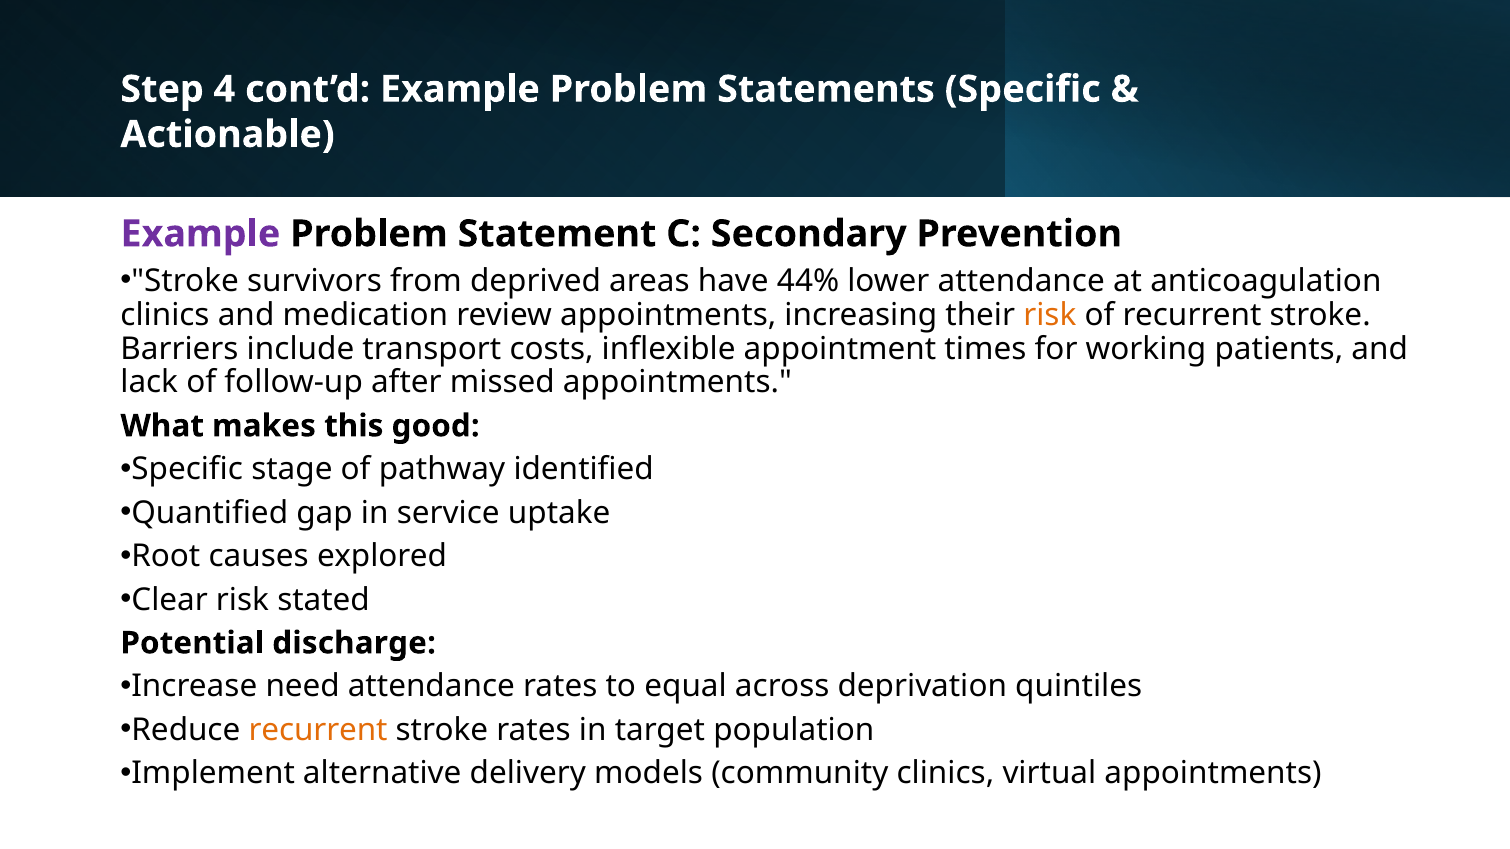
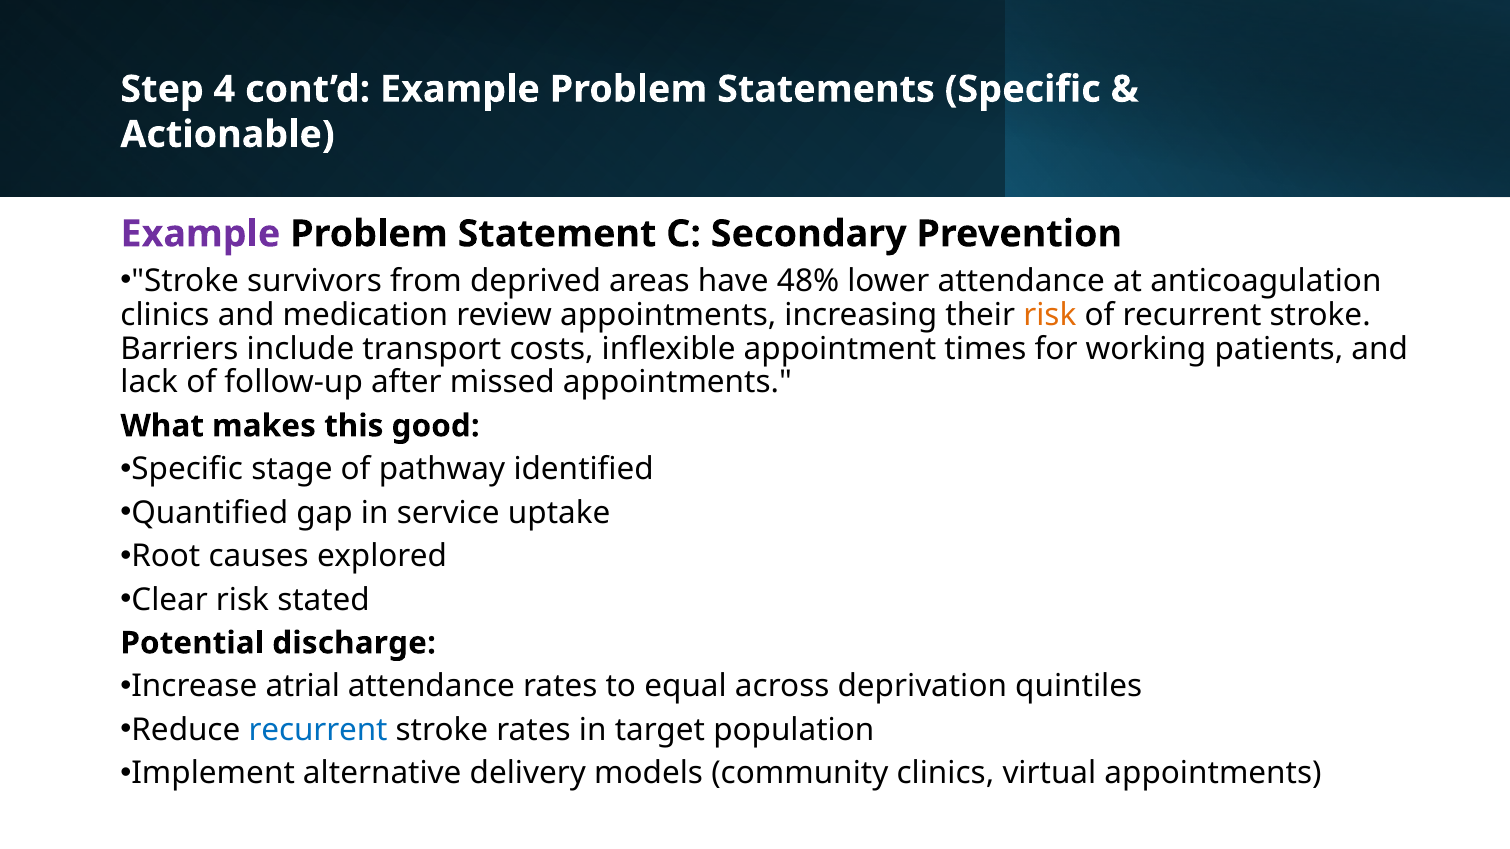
44%: 44% -> 48% (808, 281)
need: need -> atrial (303, 687)
recurrent colour: orange -> blue (318, 730)
